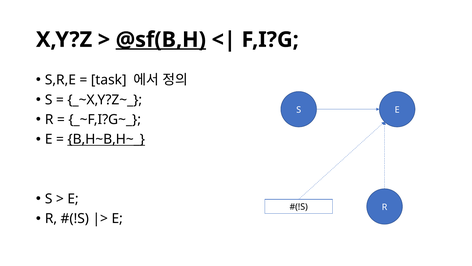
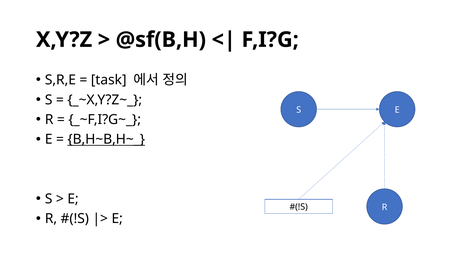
@sf(B,H underline: present -> none (161, 40)
